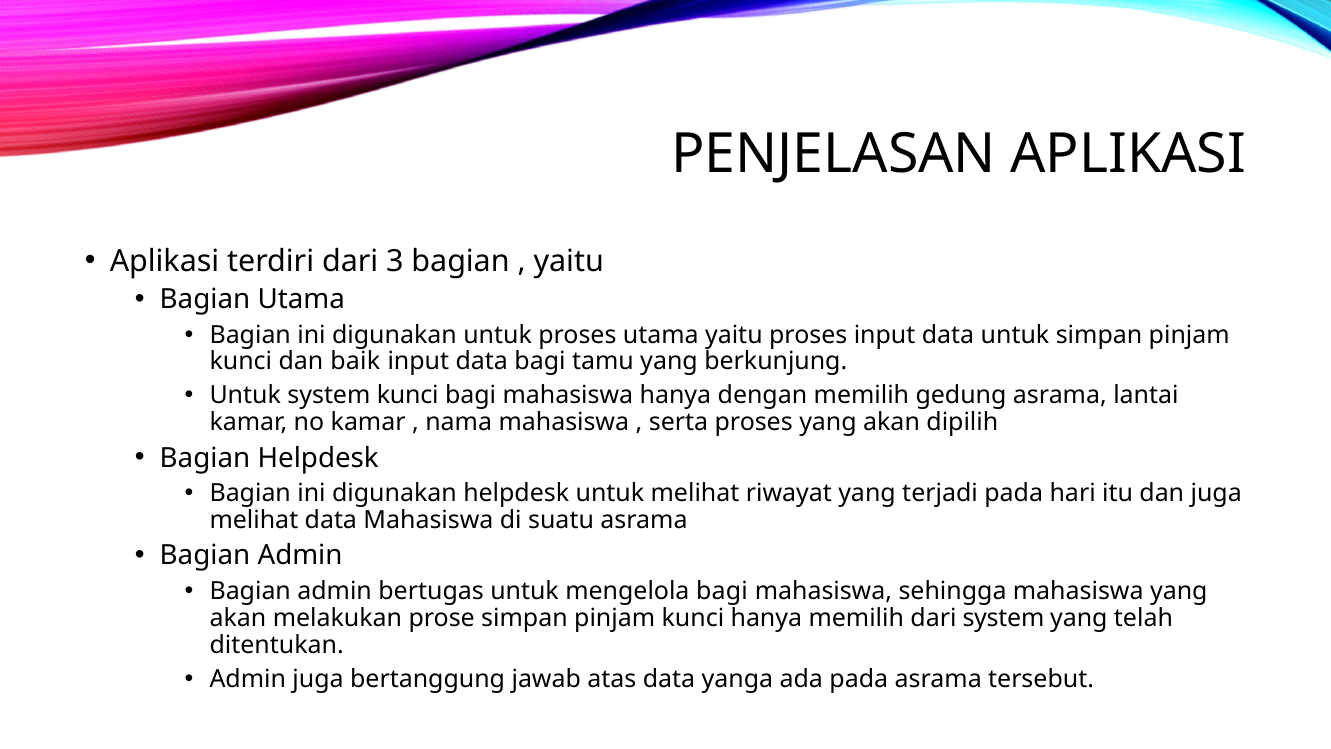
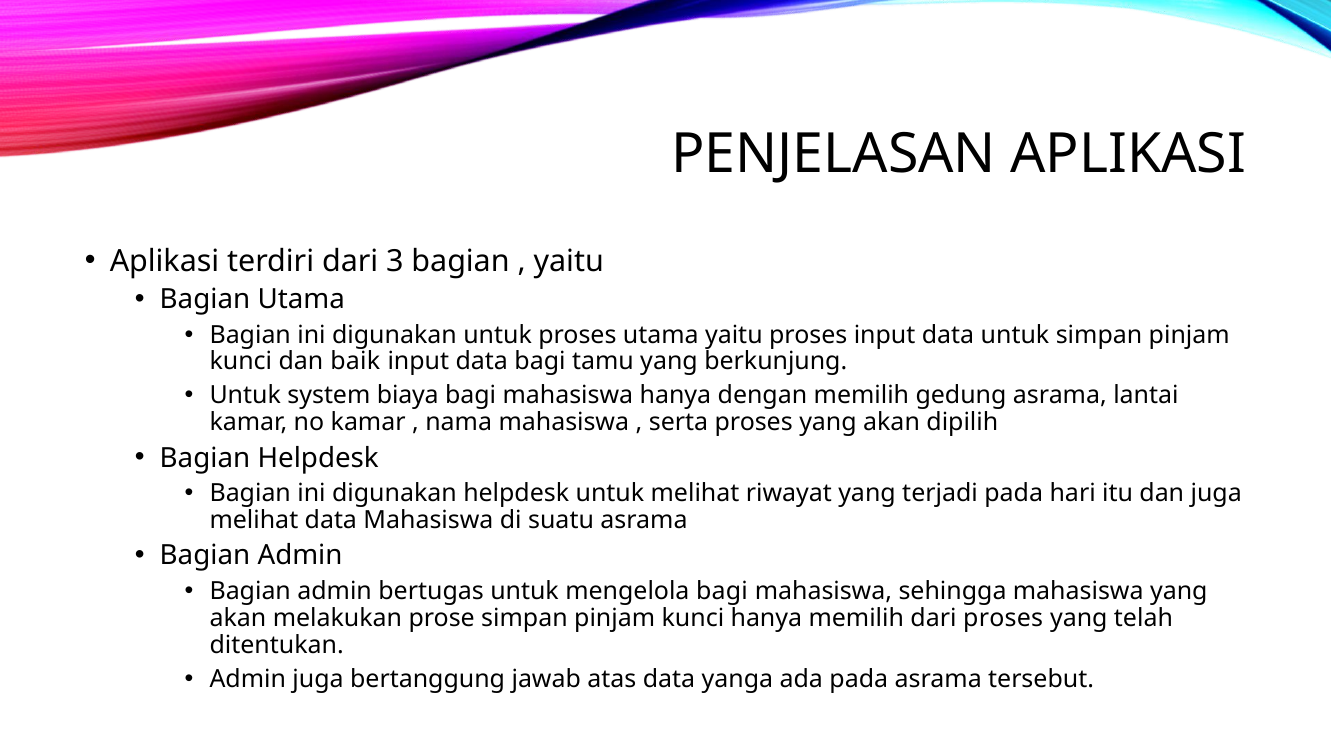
system kunci: kunci -> biaya (408, 395)
dari system: system -> proses (1003, 618)
